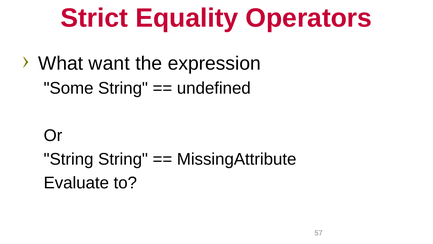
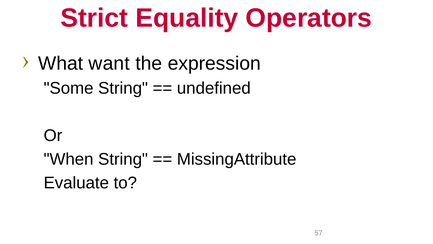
String: String -> When (69, 159)
